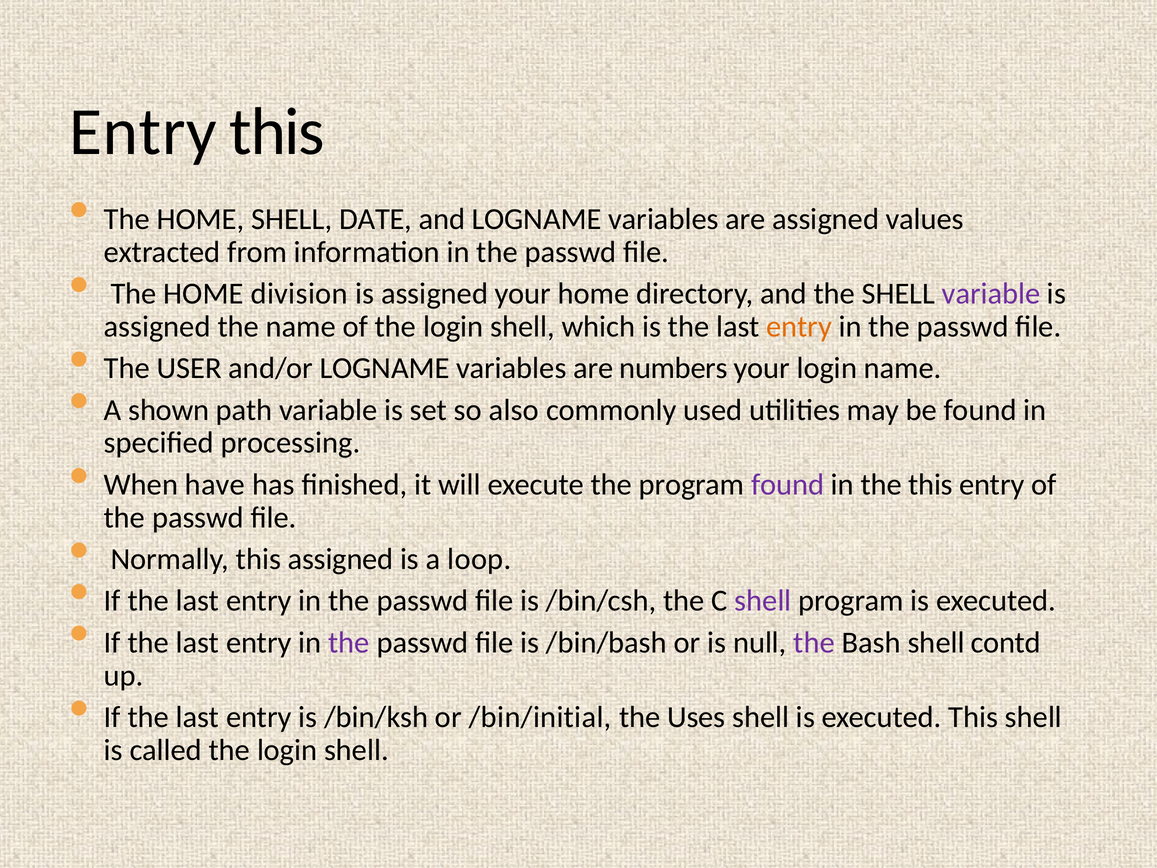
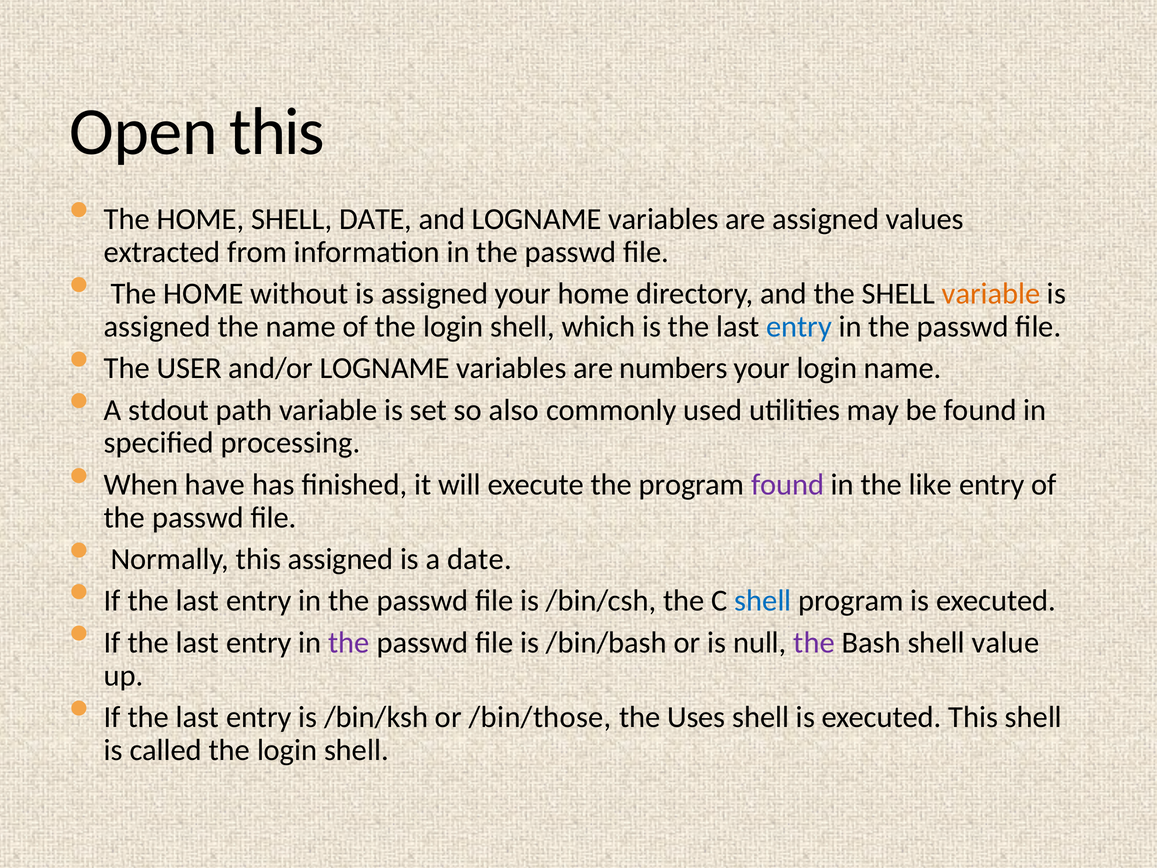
Entry: Entry -> Open (143, 132)
division: division -> without (299, 294)
variable colour: purple -> orange (991, 294)
entry colour: orange -> blue (799, 327)
shown: shown -> stdout (169, 410)
the this: this -> like (930, 484)
a loop: loop -> date (479, 559)
shell colour: purple -> blue (763, 601)
contd: contd -> value (1006, 642)
/bin/initial: /bin/initial -> /bin/those (540, 717)
